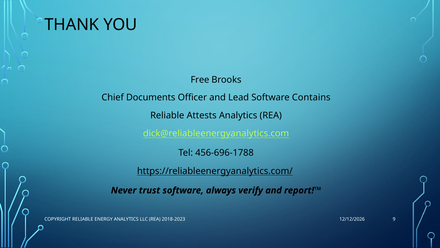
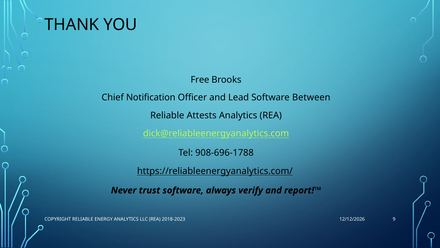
Documents: Documents -> Notification (151, 97)
Contains: Contains -> Between (311, 97)
456-696-1788: 456-696-1788 -> 908-696-1788 (224, 153)
